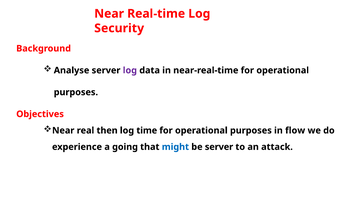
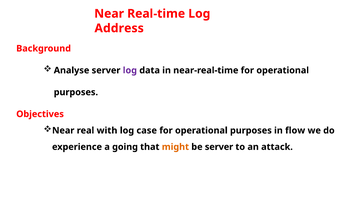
Security: Security -> Address (119, 28)
then: then -> with (107, 130)
time: time -> case (147, 130)
might colour: blue -> orange (175, 147)
